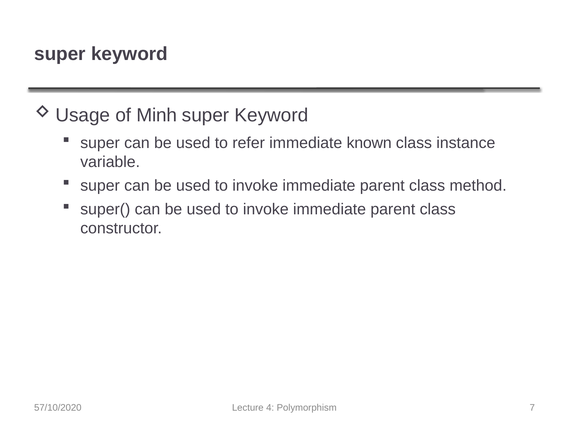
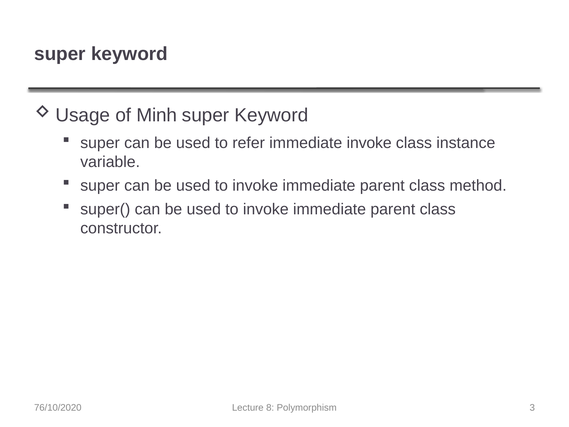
immediate known: known -> invoke (369, 143)
57/10/2020: 57/10/2020 -> 76/10/2020 (58, 408)
4: 4 -> 8 (270, 408)
7: 7 -> 3 (532, 408)
